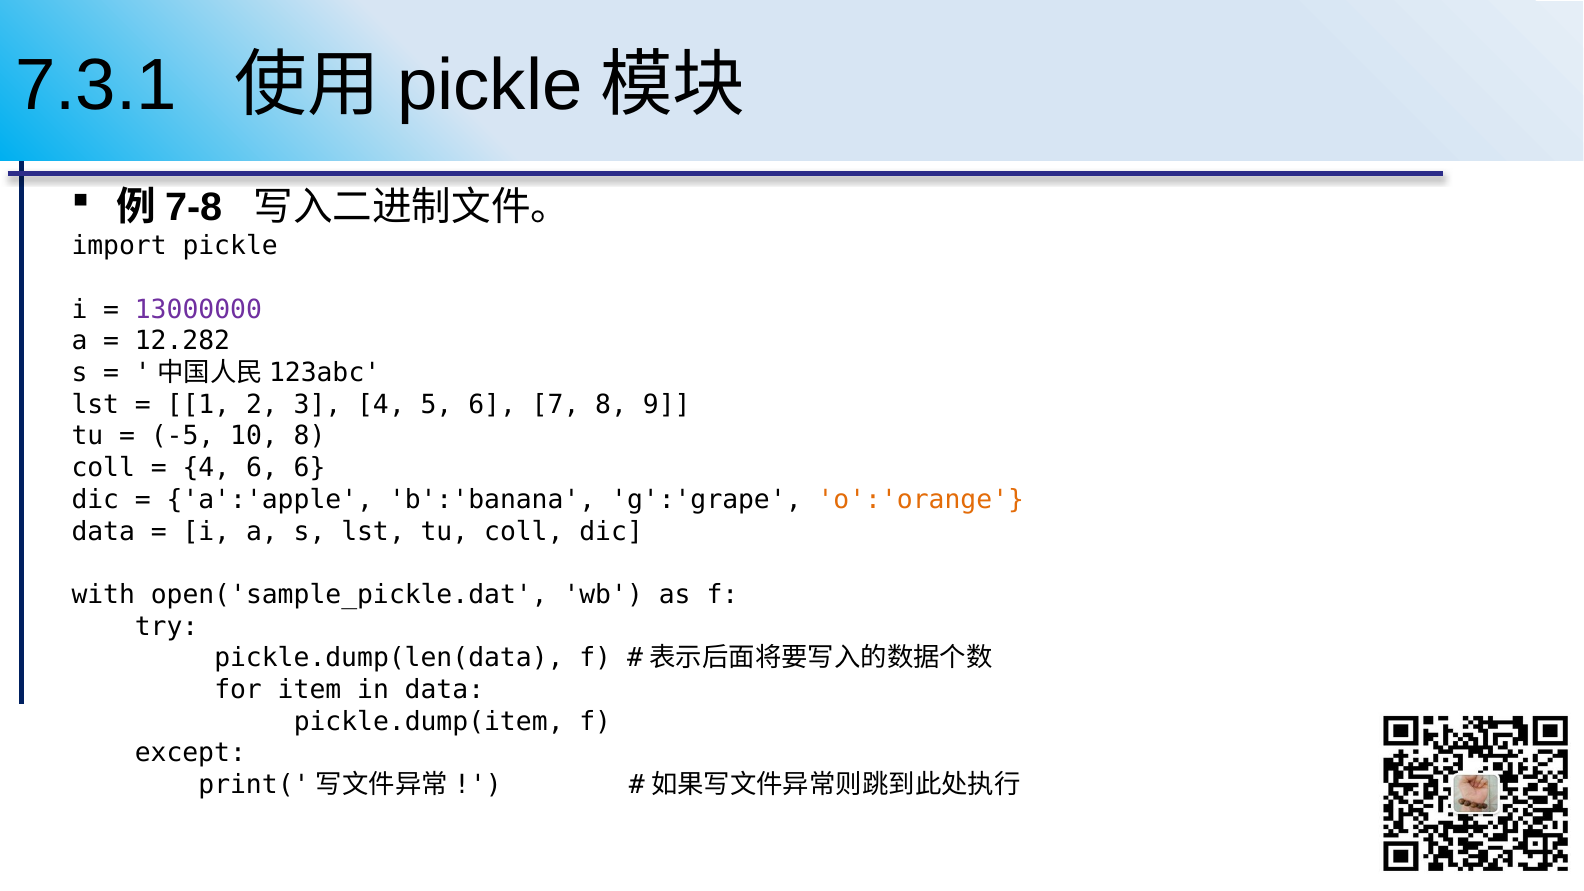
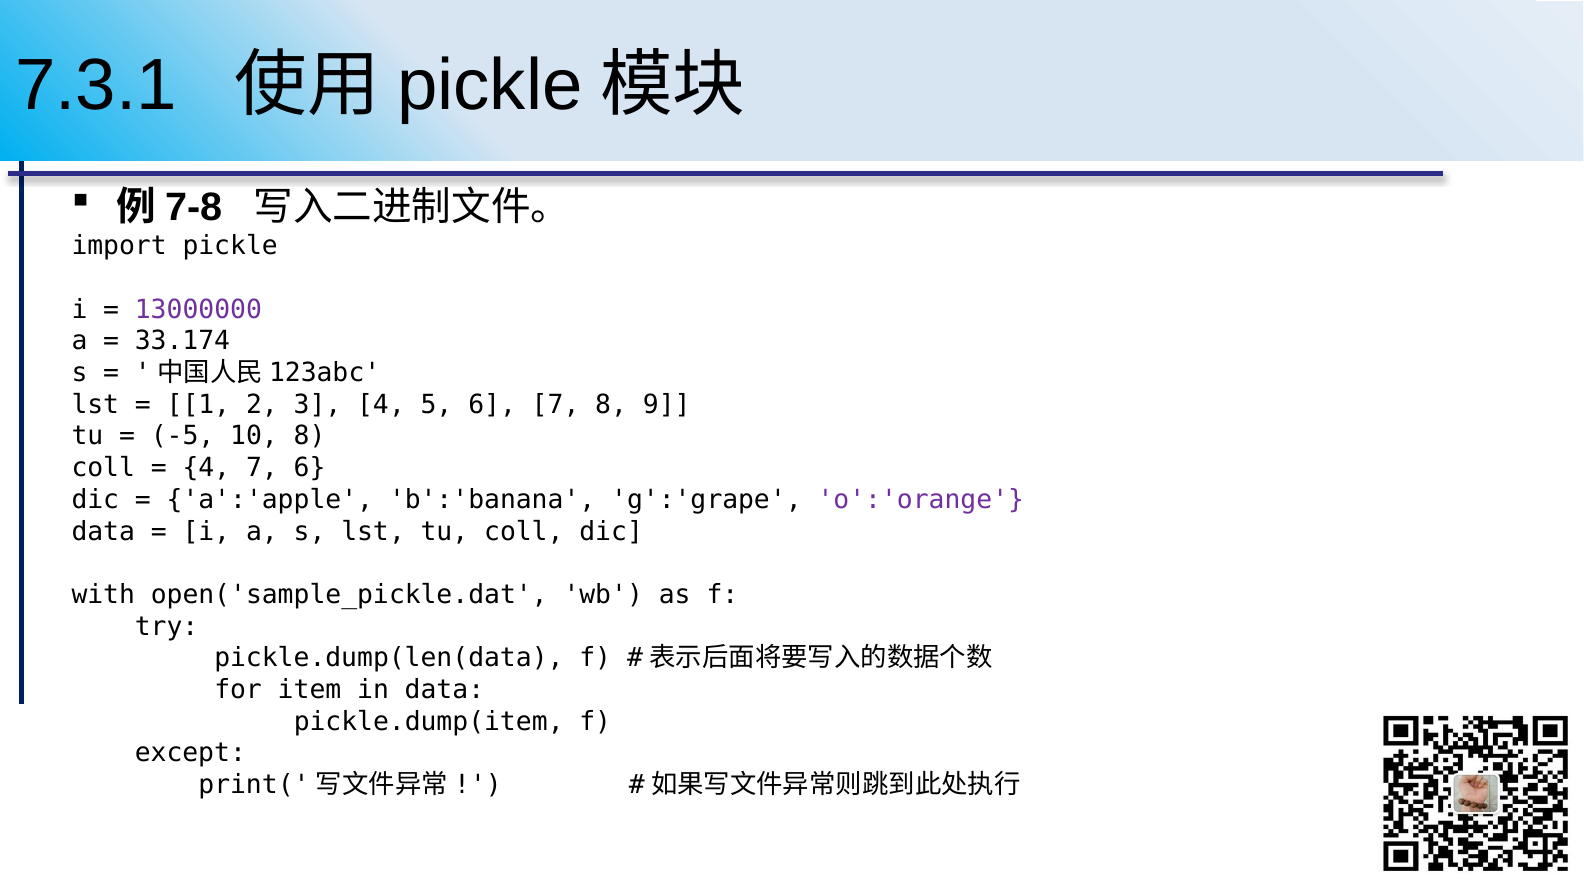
12.282: 12.282 -> 33.174 (182, 341)
4 6: 6 -> 7 (262, 468)
o':'orange colour: orange -> purple (921, 500)
